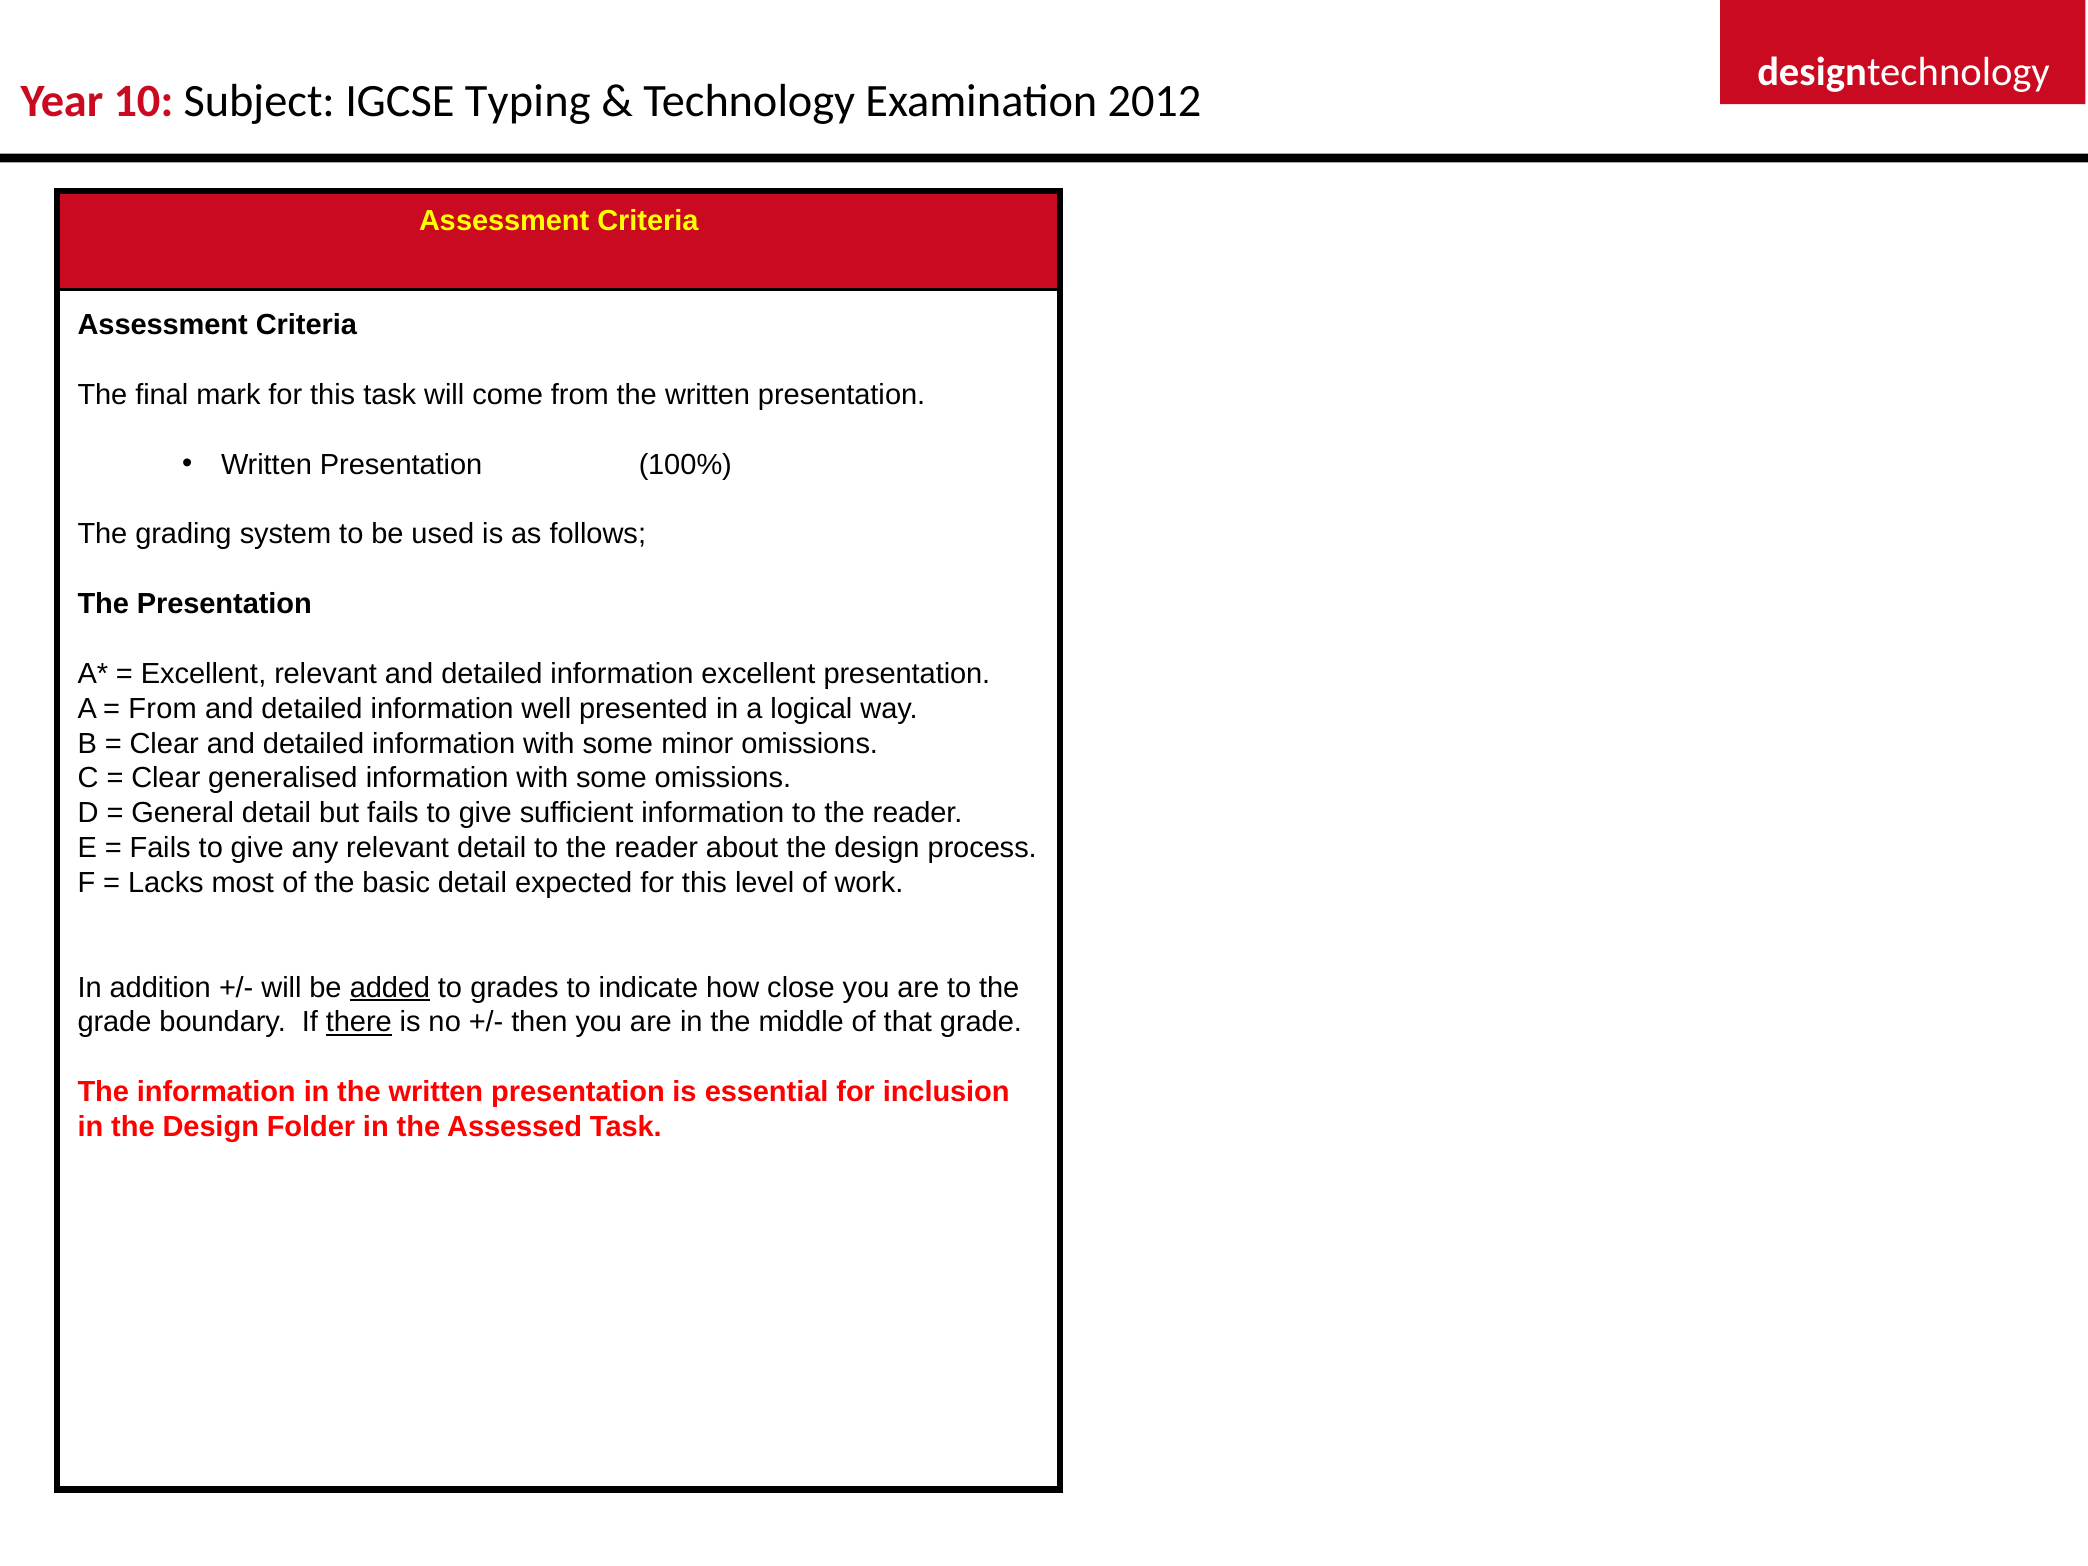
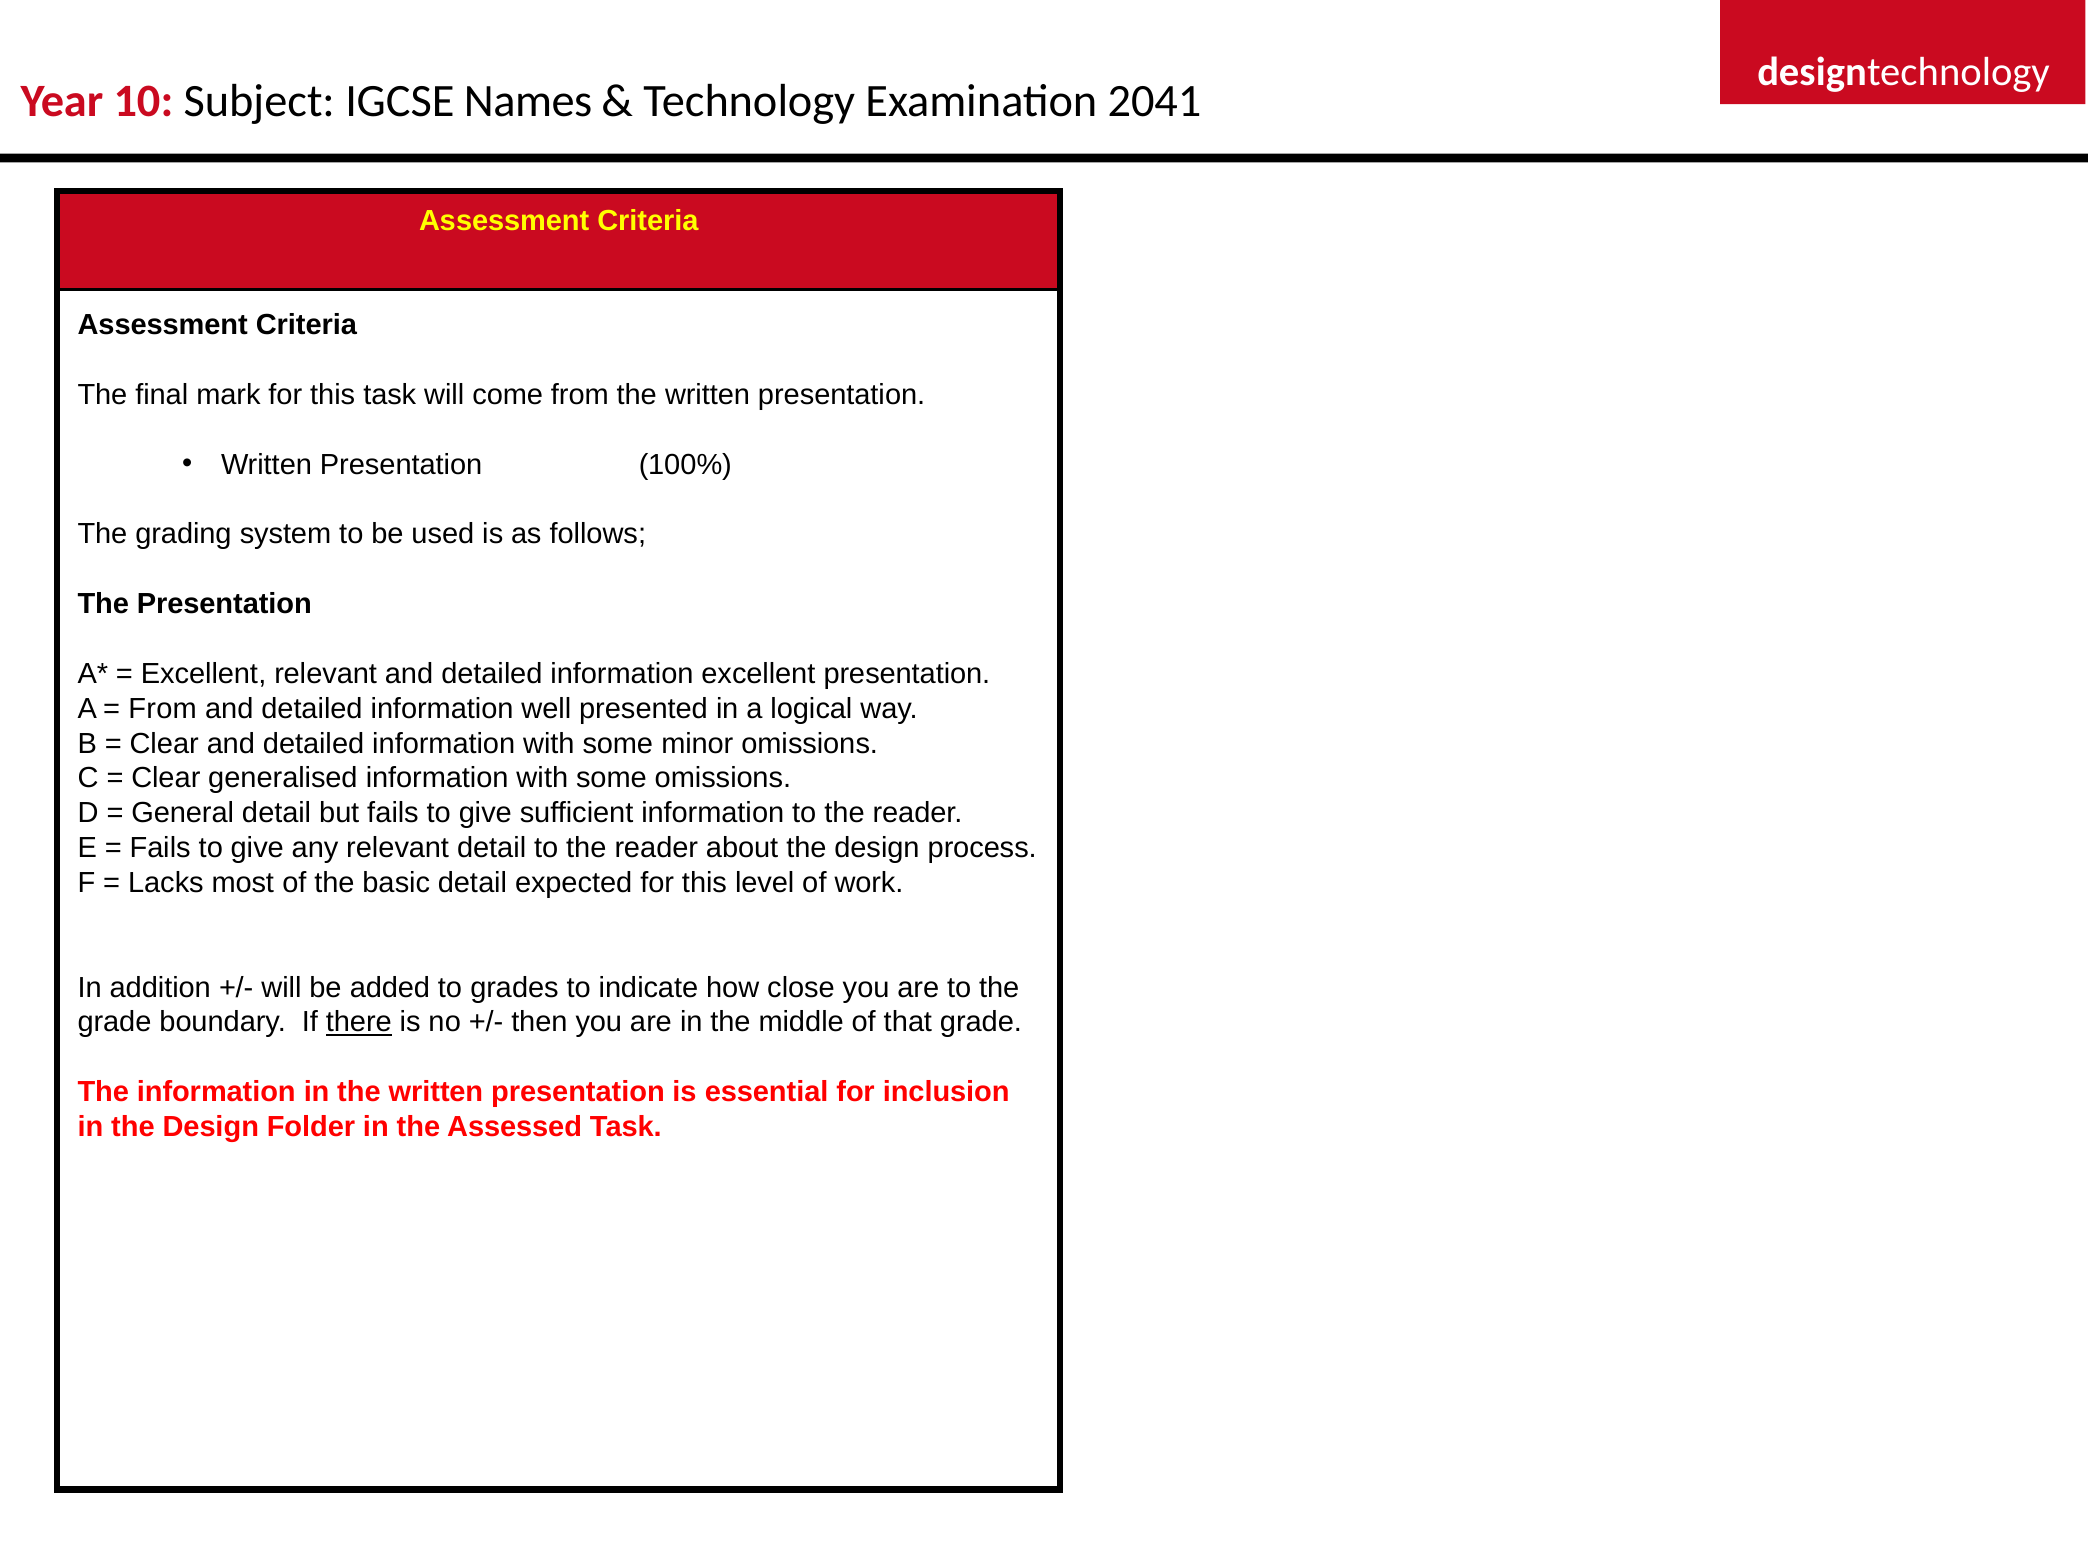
Typing: Typing -> Names (528, 101)
2012: 2012 -> 2041 (1154, 101)
added underline: present -> none (390, 987)
